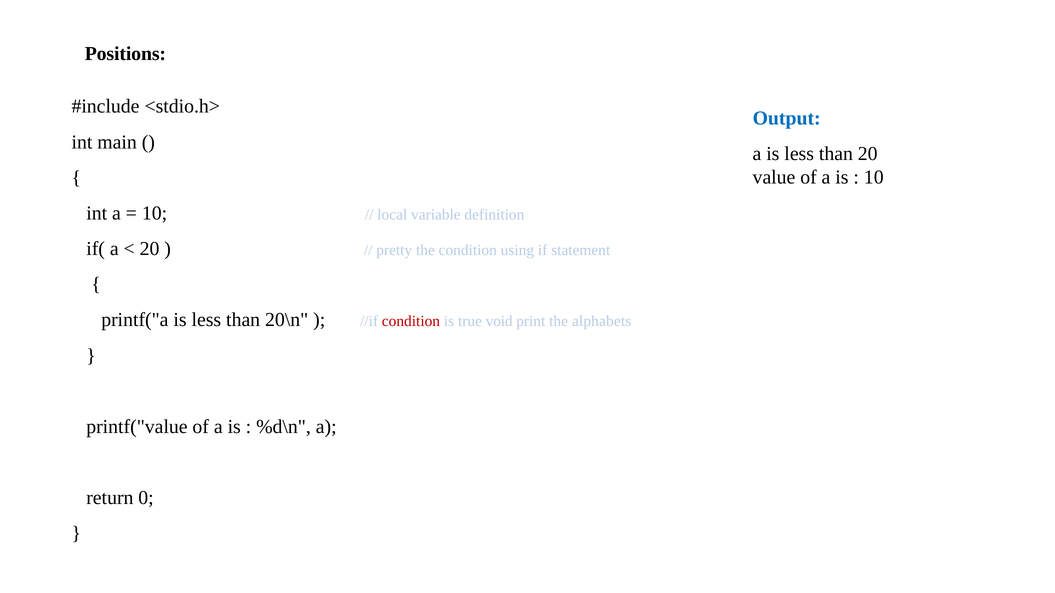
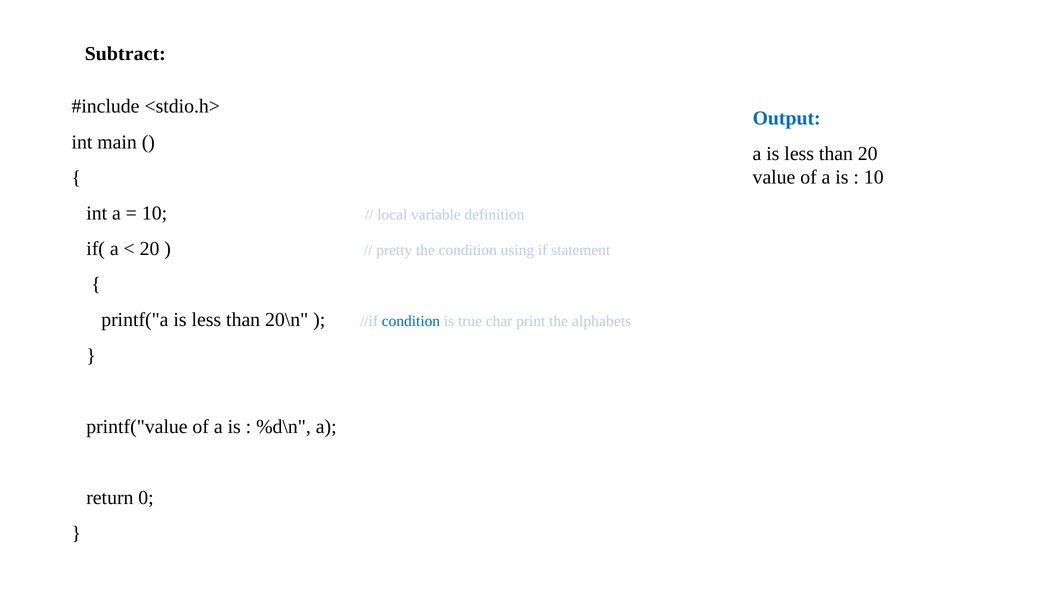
Positions: Positions -> Subtract (125, 54)
condition colour: red -> blue (411, 322)
void: void -> char (499, 322)
